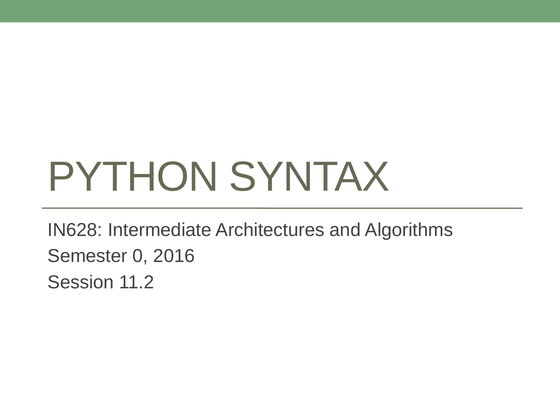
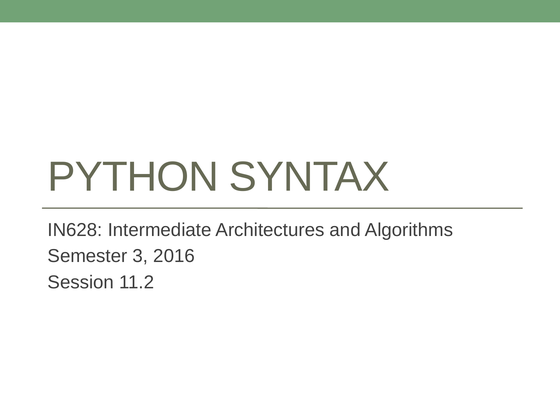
0: 0 -> 3 (140, 256)
